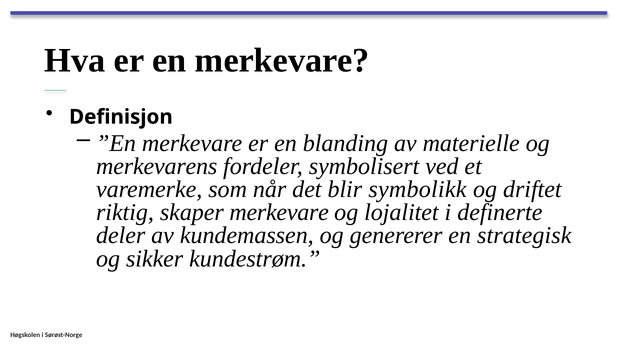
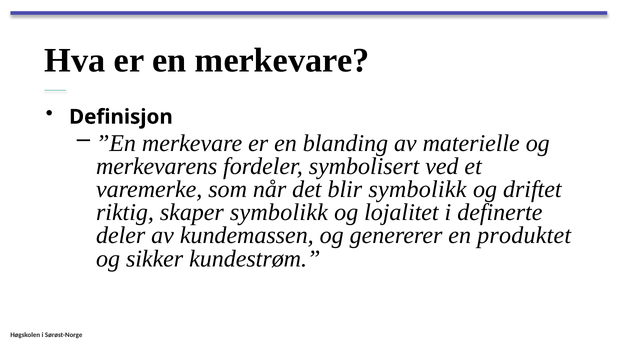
skaper merkevare: merkevare -> symbolikk (279, 212)
strategisk: strategisk -> produktet (524, 235)
